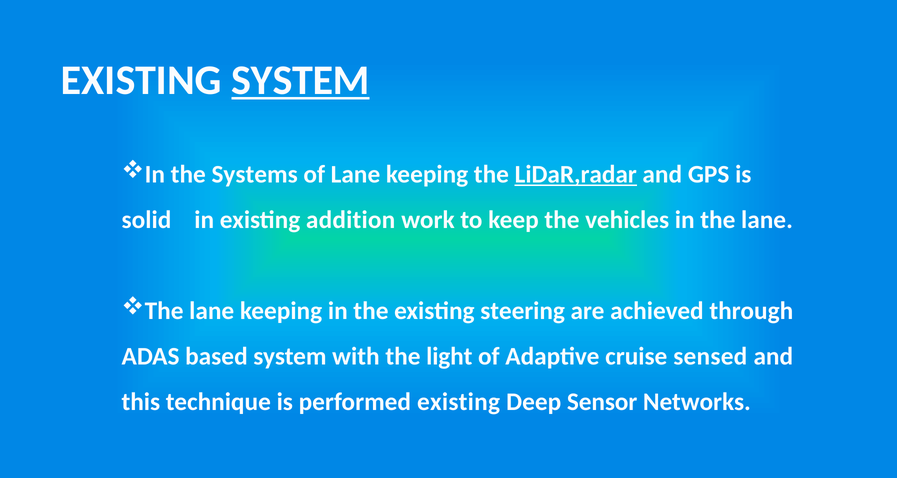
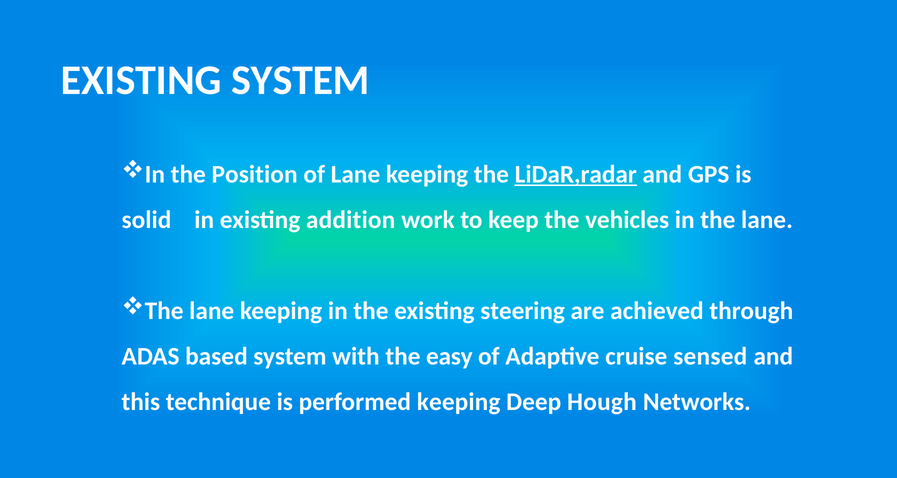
SYSTEM underline: present -> none (301, 80)
Systems: Systems -> Position (255, 174)
light: light -> easy (449, 357)
performed existing: existing -> keeping (459, 402)
Sensor: Sensor -> Hough (602, 402)
